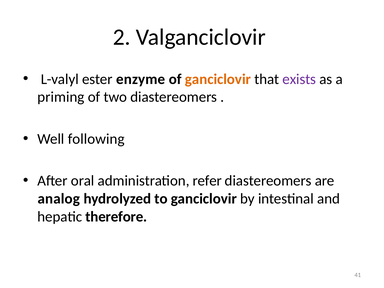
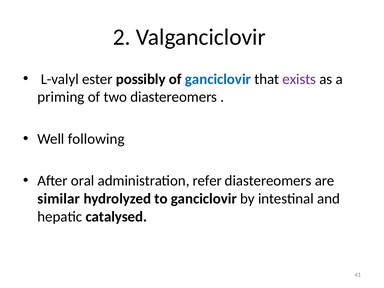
enzyme: enzyme -> possibly (141, 79)
ganciclovir colour: orange -> blue (218, 79)
analog: analog -> similar (59, 199)
therefore: therefore -> catalysed (116, 217)
